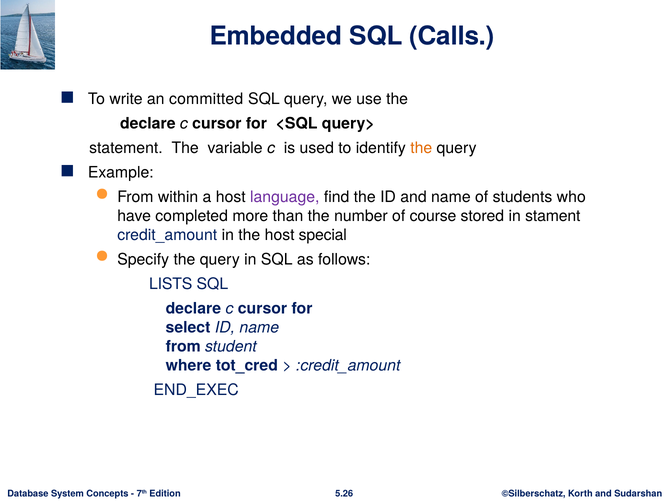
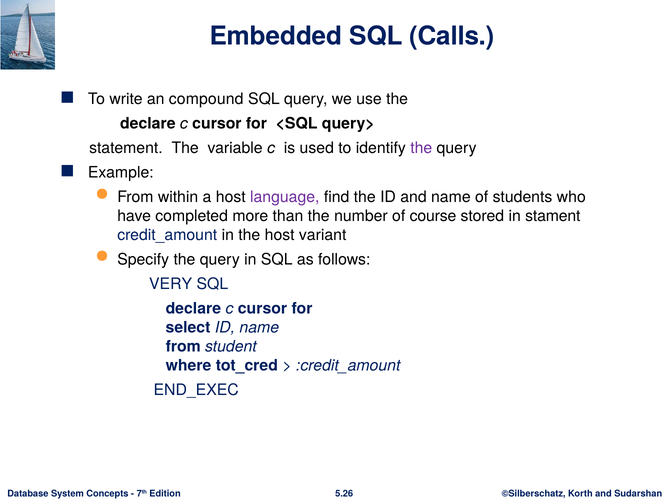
committed: committed -> compound (206, 99)
the colour: orange -> purple (421, 148)
special: special -> variant (323, 235)
LISTS: LISTS -> VERY (171, 284)
